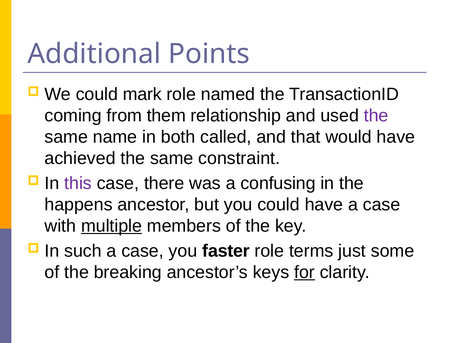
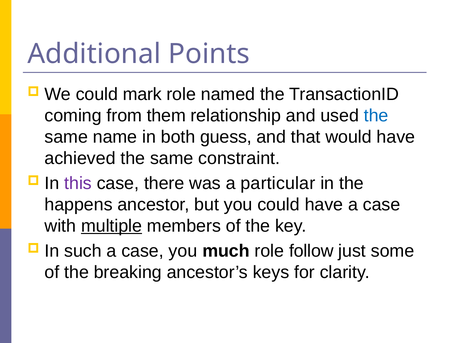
the colour: purple -> blue (376, 116)
called: called -> guess (226, 137)
confusing: confusing -> particular (278, 183)
faster: faster -> much (226, 251)
terms: terms -> follow (311, 251)
for underline: present -> none (304, 272)
